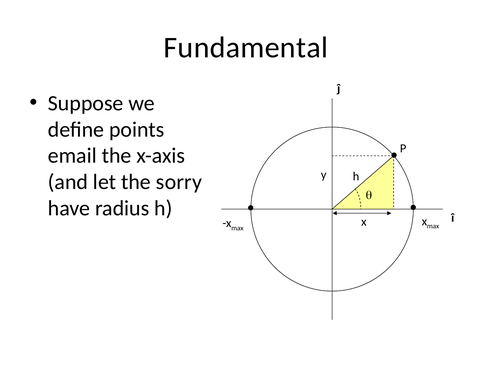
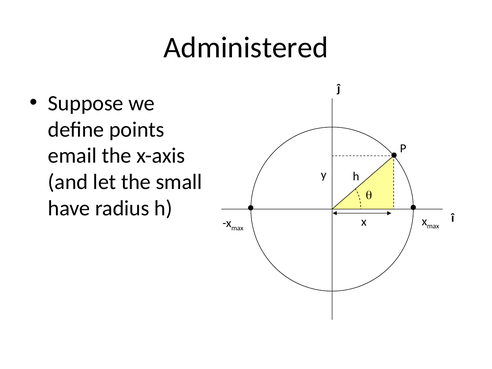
Fundamental: Fundamental -> Administered (246, 48)
sorry: sorry -> small (179, 182)
